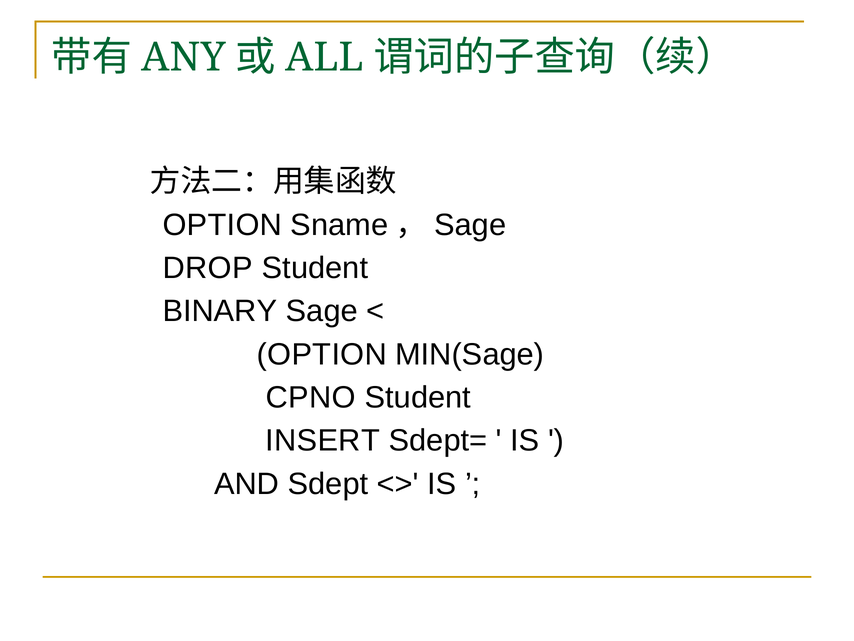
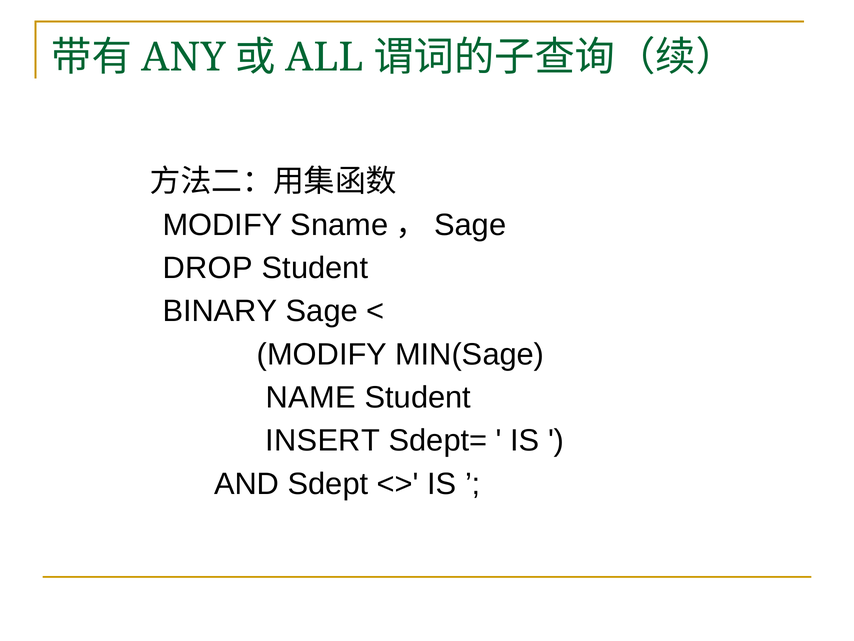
OPTION: OPTION -> MODIFY (222, 225)
OPTION: OPTION -> MODIFY (322, 354)
CPNO: CPNO -> NAME (311, 397)
